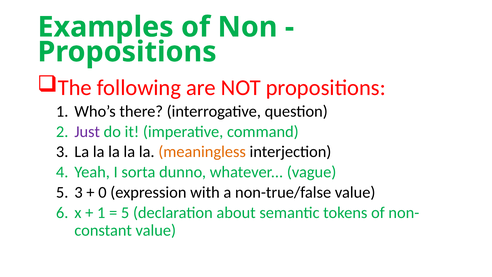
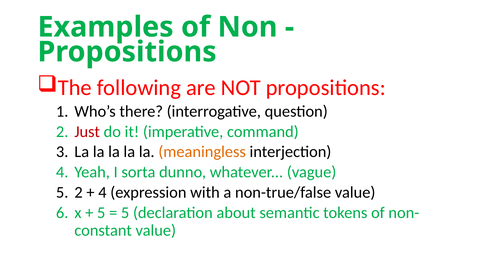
Just colour: purple -> red (87, 131)
5 3: 3 -> 2 (79, 192)
0: 0 -> 4 (102, 192)
1: 1 -> 5 (101, 213)
